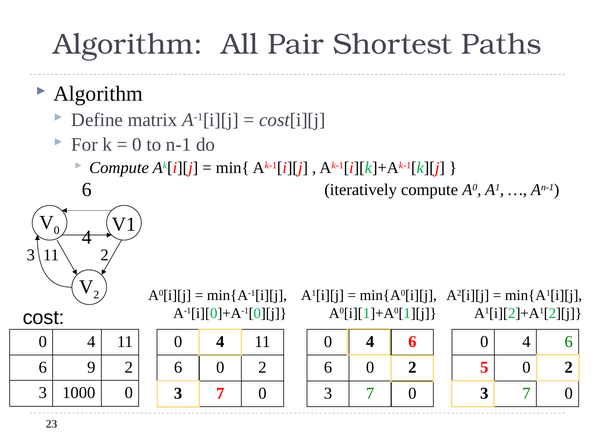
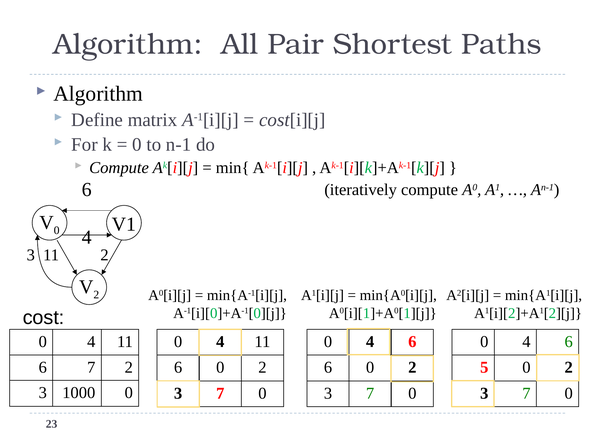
6 9: 9 -> 7 (91, 368)
